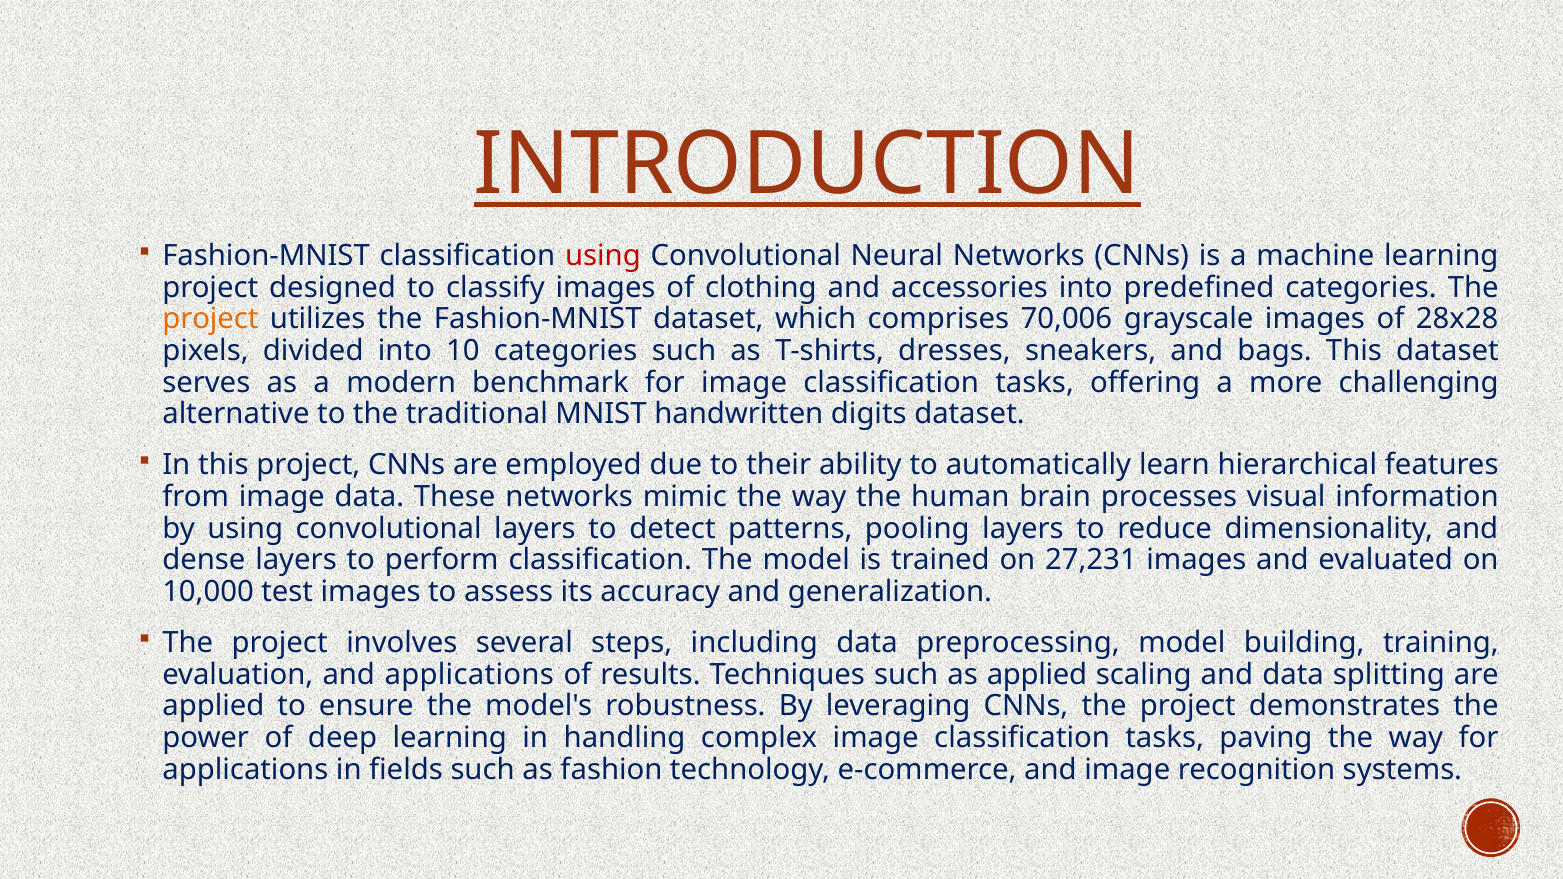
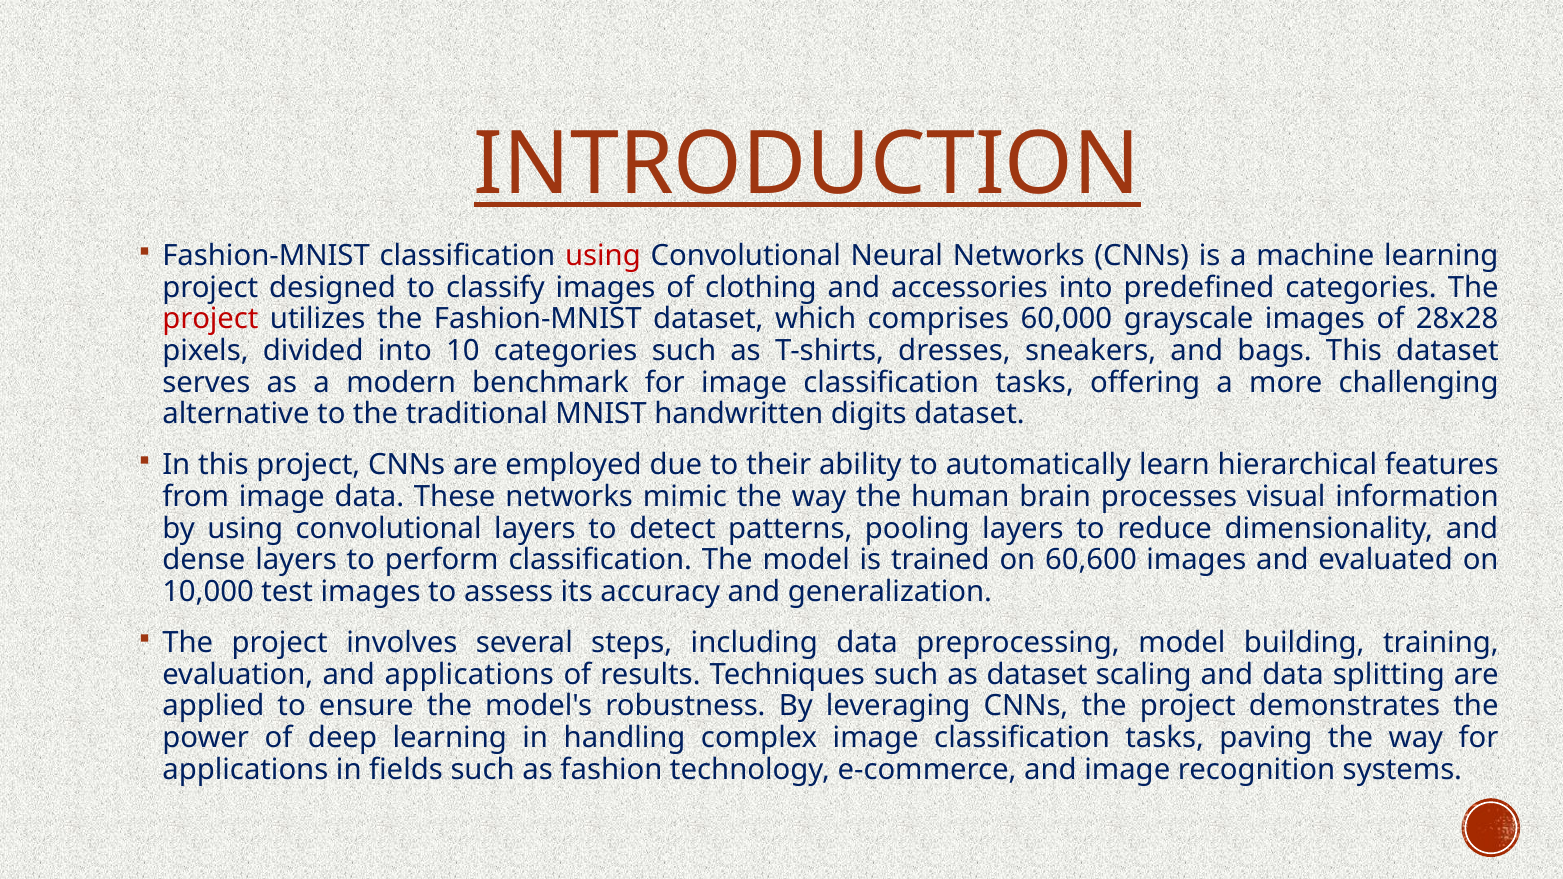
project colour: orange -> red (210, 319)
70,006: 70,006 -> 60,000 (1066, 319)
27,231: 27,231 -> 60,600 (1091, 560)
as applied: applied -> dataset (1037, 675)
